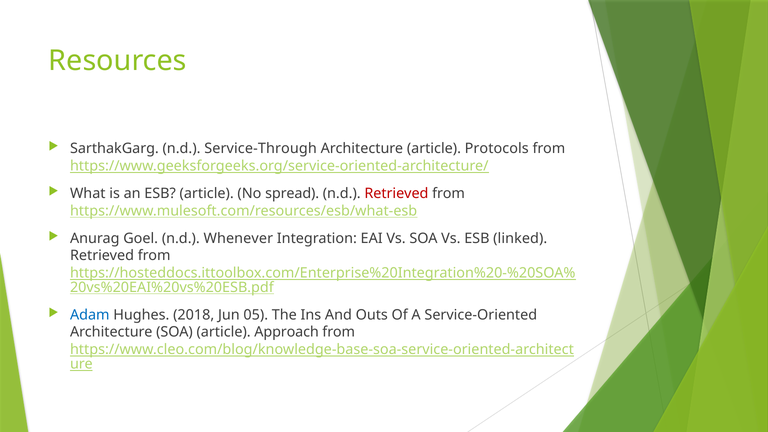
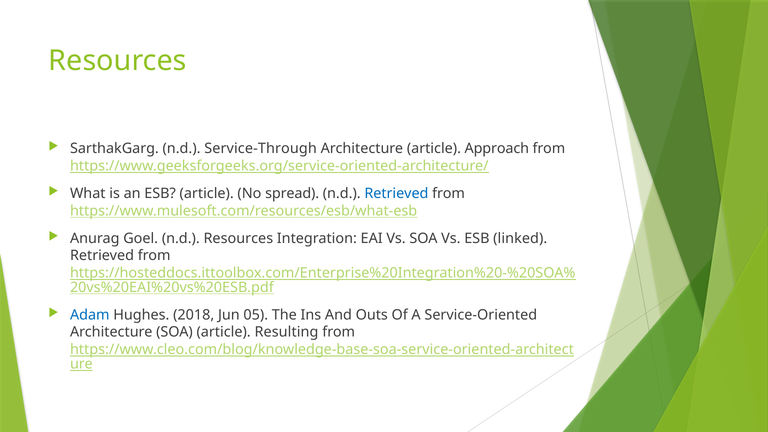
Protocols: Protocols -> Approach (497, 149)
Retrieved colour: red -> blue (396, 194)
n.d Whenever: Whenever -> Resources (238, 238)
Approach: Approach -> Resulting (286, 332)
